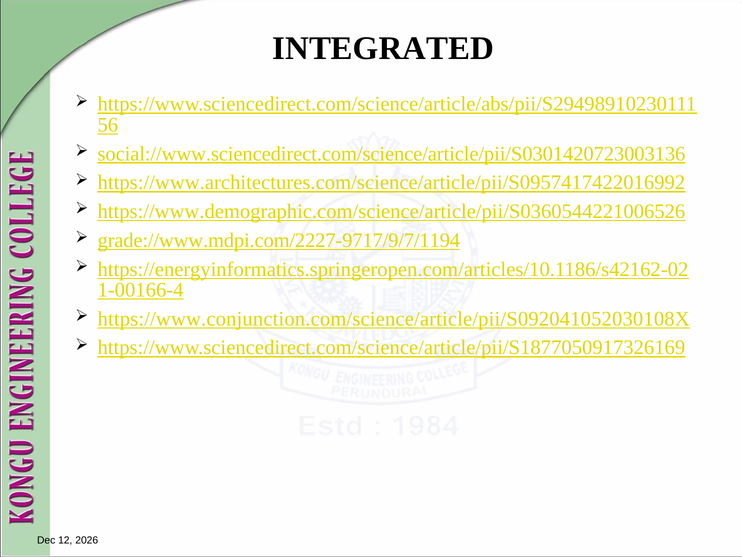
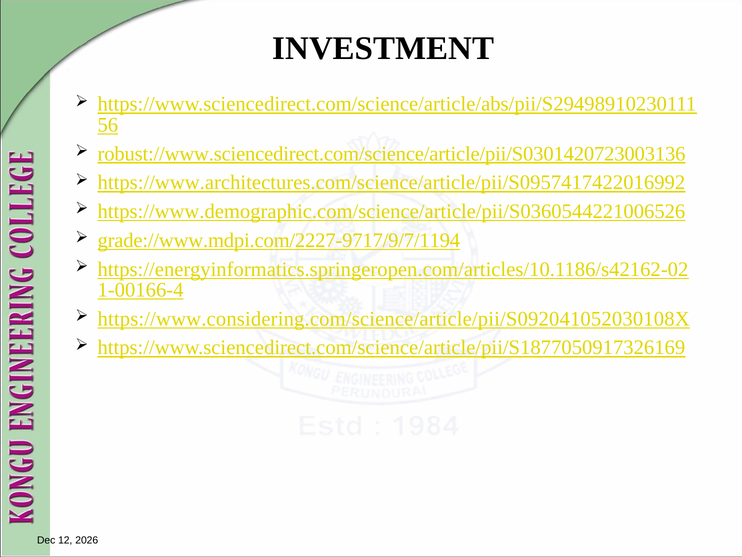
INTEGRATED: INTEGRATED -> INVESTMENT (383, 48)
social://www.sciencedirect.com/science/article/pii/S0301420723003136: social://www.sciencedirect.com/science/article/pii/S0301420723003136 -> robust://www.sciencedirect.com/science/article/pii/S0301420723003136 (392, 154)
https://www.conjunction.com/science/article/pii/S092041052030108X: https://www.conjunction.com/science/article/pii/S092041052030108X -> https://www.considering.com/science/article/pii/S092041052030108X (394, 319)
